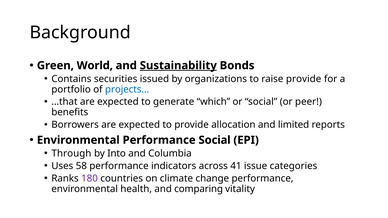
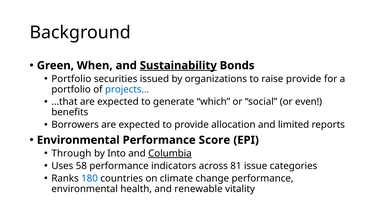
World: World -> When (95, 66)
Contains: Contains -> Portfolio (71, 79)
peer: peer -> even (309, 102)
Performance Social: Social -> Score (214, 140)
Columbia underline: none -> present (170, 154)
41: 41 -> 81 (236, 166)
180 colour: purple -> blue (90, 179)
comparing: comparing -> renewable (198, 189)
